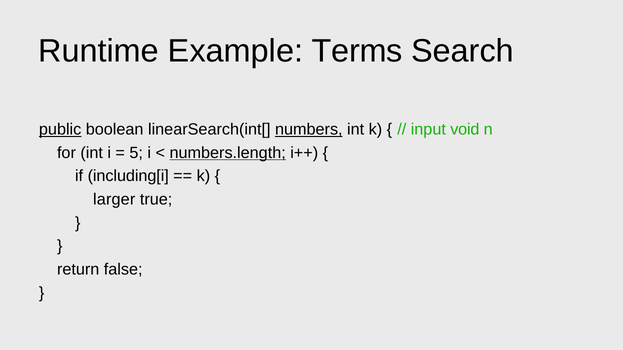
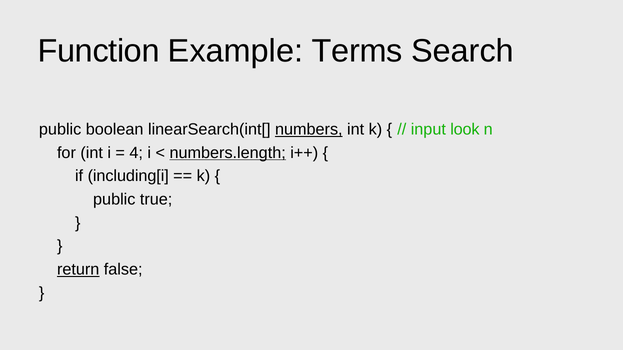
Runtime: Runtime -> Function (99, 51)
public underline: present -> none (60, 130)
void: void -> look (465, 130)
5: 5 -> 4 (136, 153)
larger: larger -> public (114, 200)
return underline: none -> present (78, 270)
